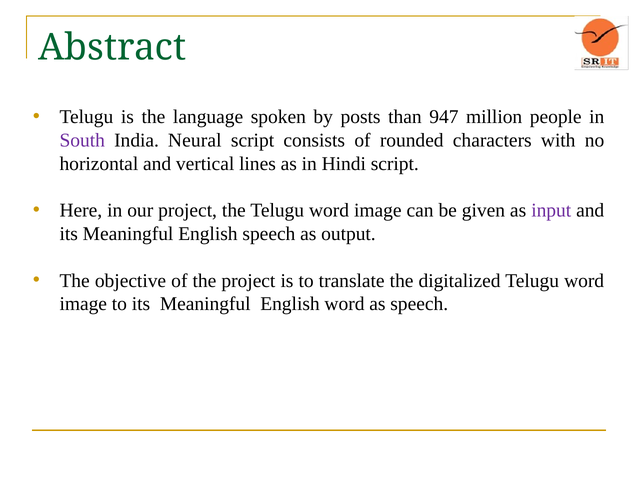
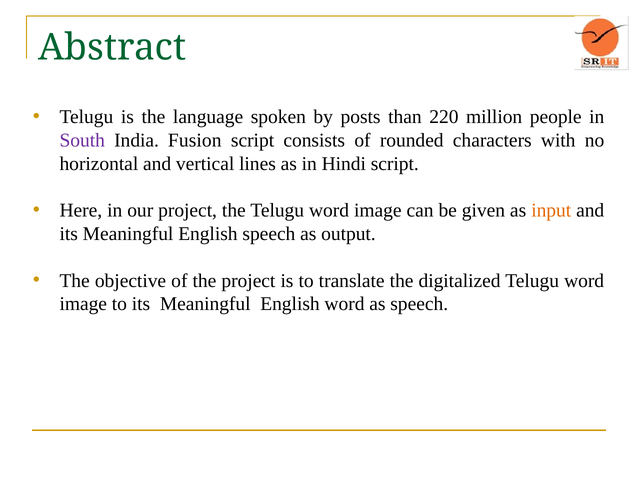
947: 947 -> 220 (444, 117)
Neural: Neural -> Fusion (195, 141)
input colour: purple -> orange (551, 211)
